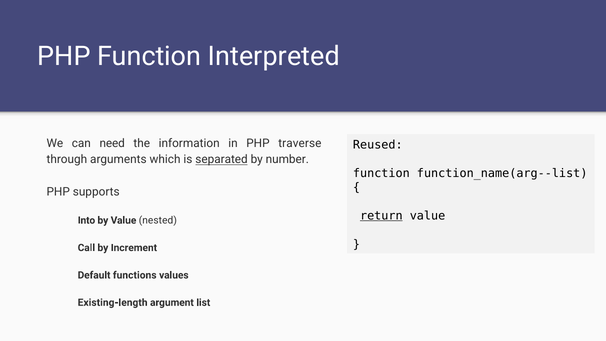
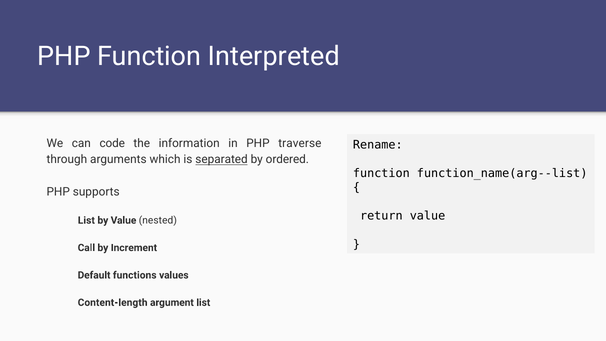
need: need -> code (112, 143)
Reused: Reused -> Rename (378, 145)
number: number -> ordered (287, 159)
return underline: present -> none (381, 216)
Into: Into -> List (86, 220)
Existing-length: Existing-length -> Content-length (113, 302)
